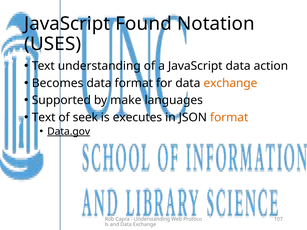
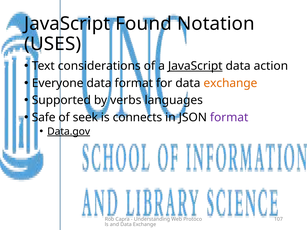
Text understanding: understanding -> considerations (99, 66)
JavaScript underline: none -> present (195, 66)
Becomes: Becomes -> Everyone (58, 83)
make: make -> verbs (126, 100)
Text: Text -> Safe (44, 118)
executes: executes -> connects (137, 118)
format colour: orange -> purple (229, 118)
